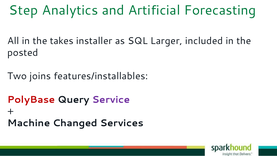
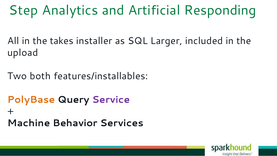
Forecasting: Forecasting -> Responding (220, 10)
posted: posted -> upload (23, 53)
joins: joins -> both (40, 76)
PolyBase colour: red -> orange (31, 100)
Changed: Changed -> Behavior (75, 123)
